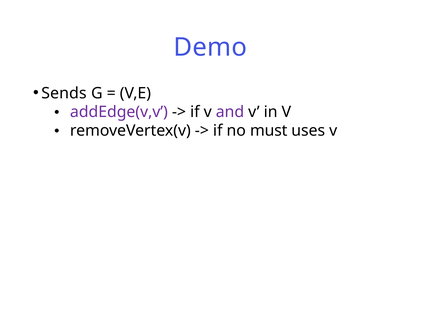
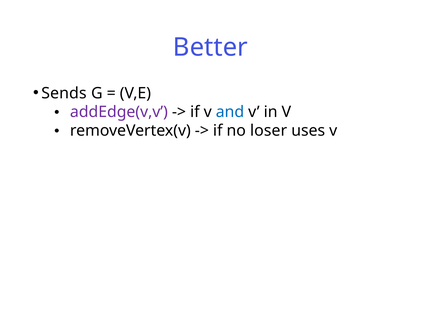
Demo: Demo -> Better (210, 47)
and colour: purple -> blue (230, 112)
must: must -> loser (269, 130)
